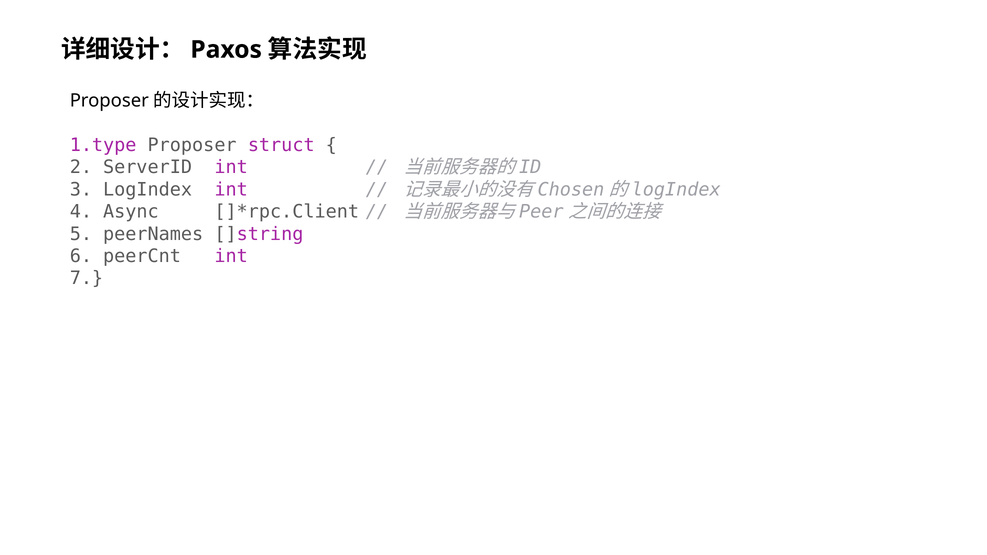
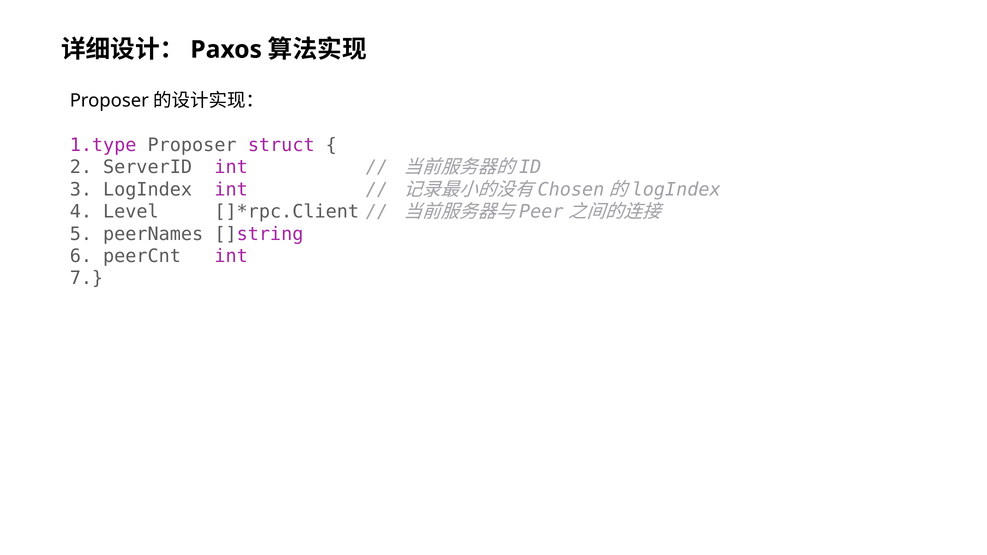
Async: Async -> Level (131, 212)
